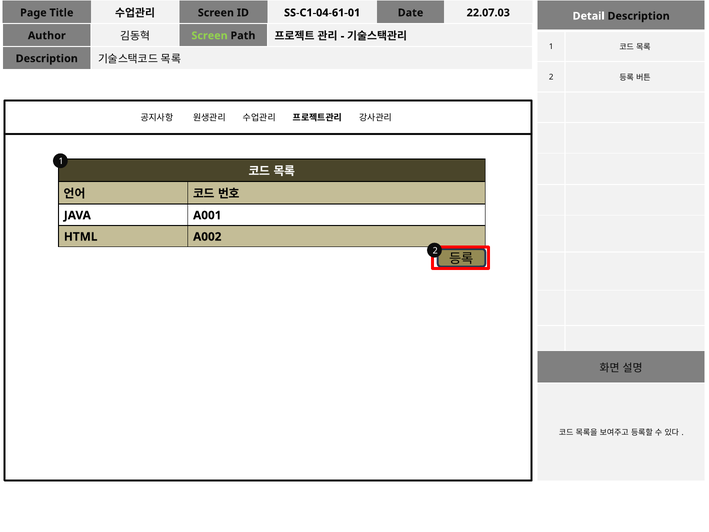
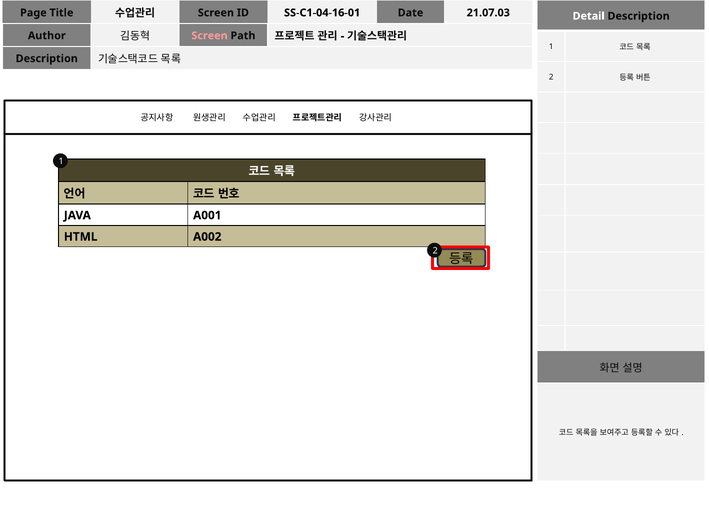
SS-C1-04-61-01: SS-C1-04-61-01 -> SS-C1-04-16-01 (322, 13)
22.07.03: 22.07.03 -> 21.07.03 (488, 13)
Screen colour: light green -> pink (210, 36)
